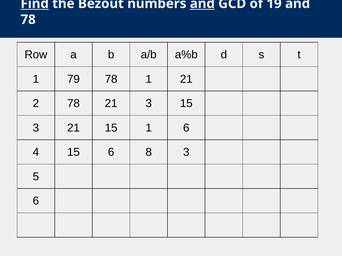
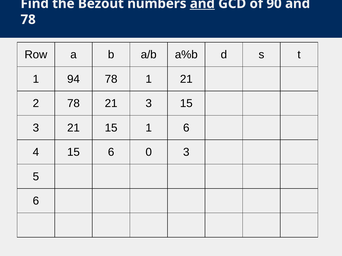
Find underline: present -> none (35, 4)
19: 19 -> 90 (274, 4)
79: 79 -> 94 (73, 79)
8: 8 -> 0 (149, 152)
